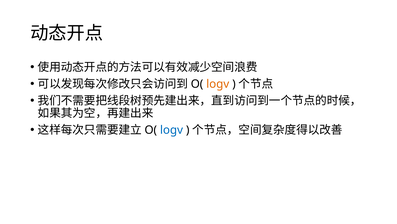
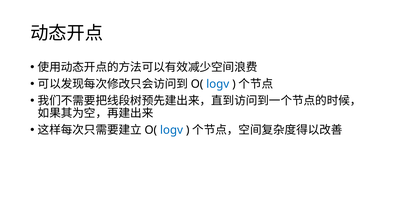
logv colour: orange -> blue (218, 84)
